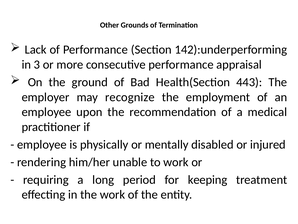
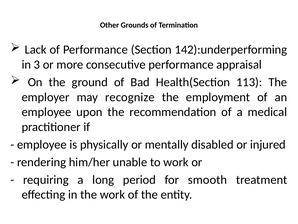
443: 443 -> 113 (249, 82)
keeping: keeping -> smooth (207, 179)
